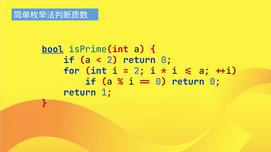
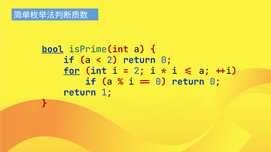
for underline: none -> present (72, 71)
